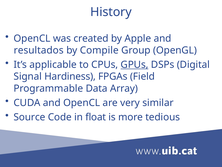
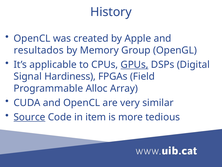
Compile: Compile -> Memory (99, 50)
Data: Data -> Alloc (97, 88)
Source underline: none -> present (29, 117)
float: float -> item (96, 117)
